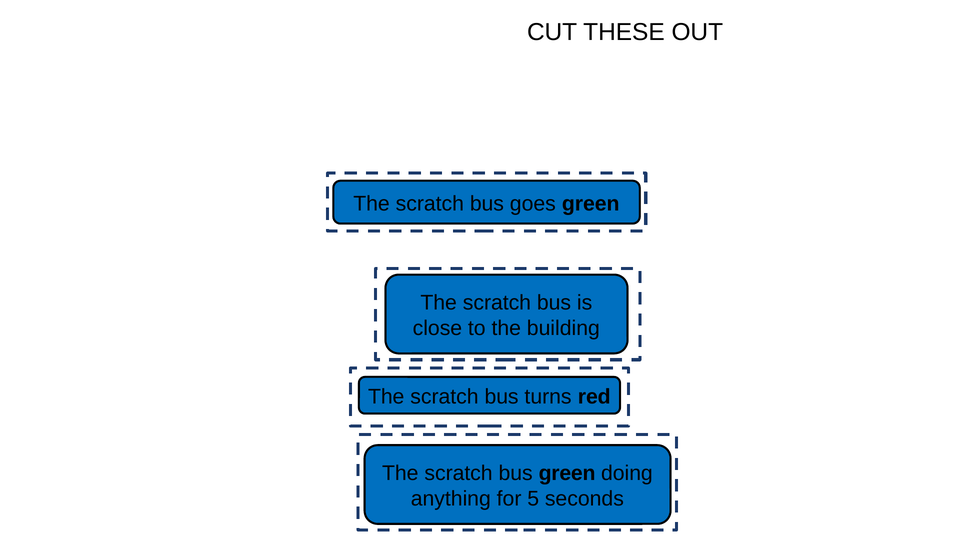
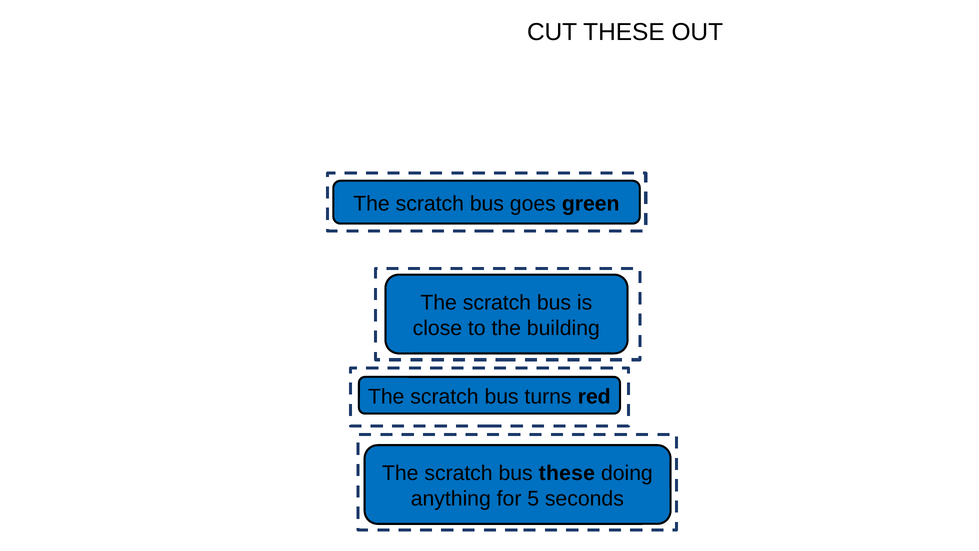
bus green: green -> these (567, 473)
